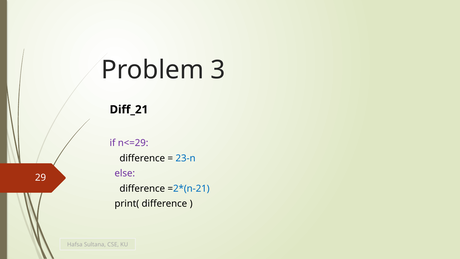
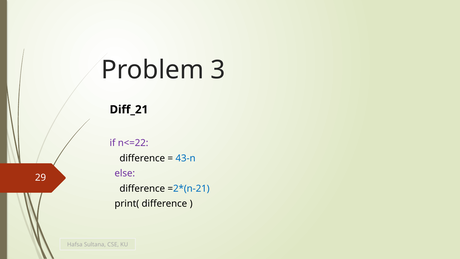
n<=29: n<=29 -> n<=22 (133, 143)
23-n: 23-n -> 43-n (186, 158)
